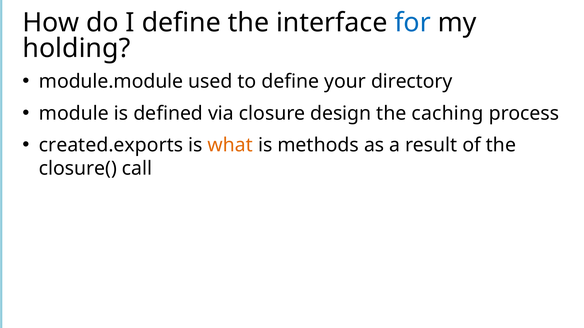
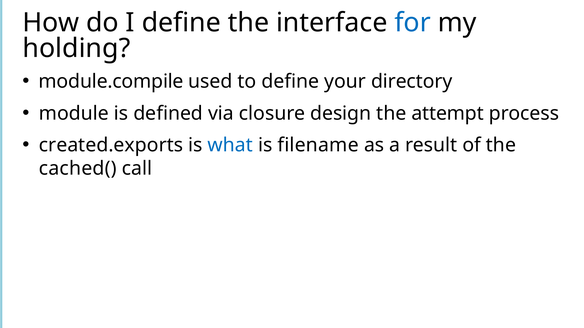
module.module: module.module -> module.compile (111, 82)
caching: caching -> attempt (448, 114)
what colour: orange -> blue (230, 145)
methods: methods -> filename (318, 145)
closure(: closure( -> cached( (78, 169)
